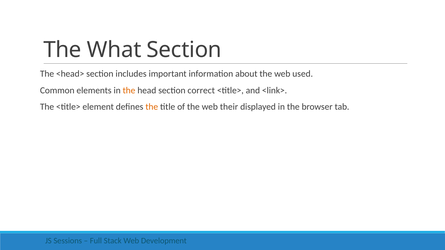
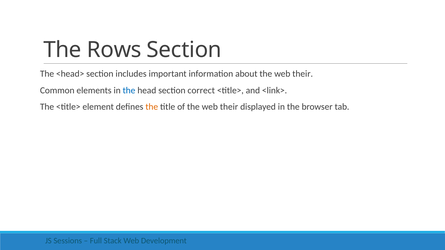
What: What -> Rows (114, 50)
about the web used: used -> their (303, 74)
the colour: orange -> blue (129, 90)
